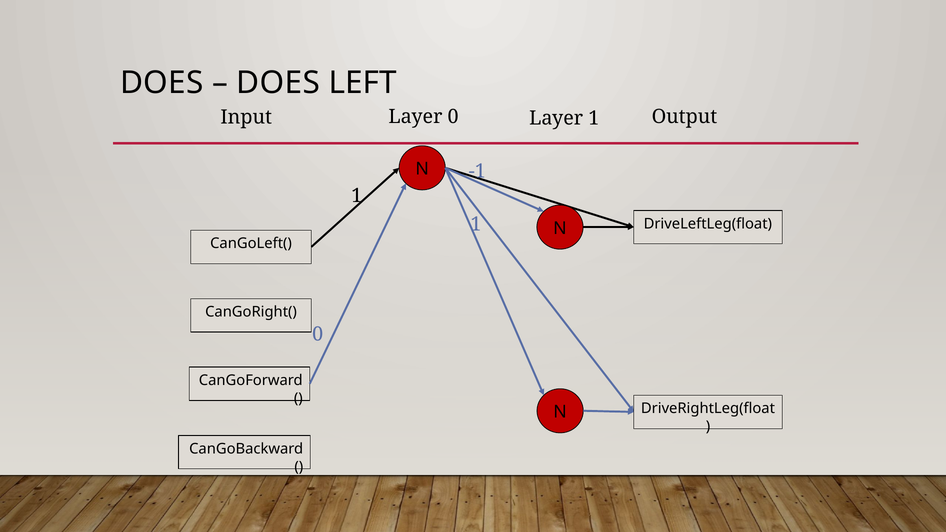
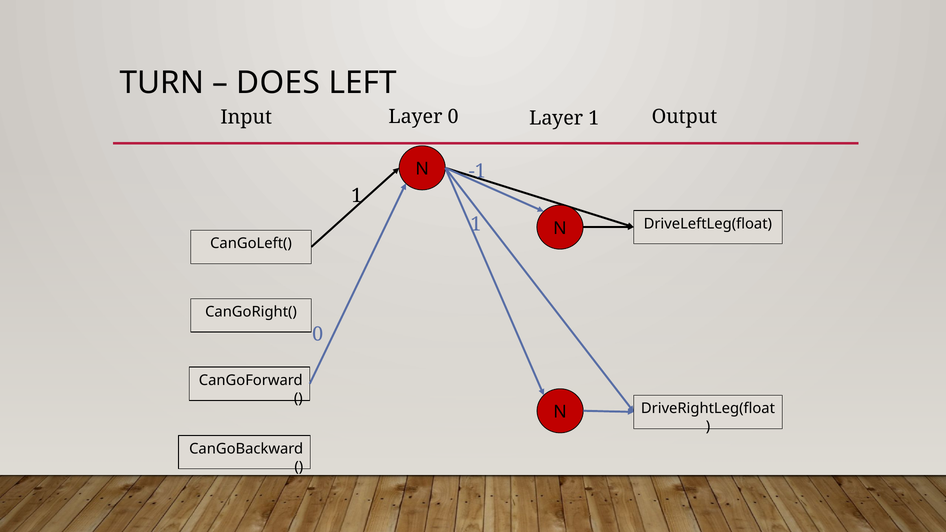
DOES: DOES -> TURN (162, 83)
